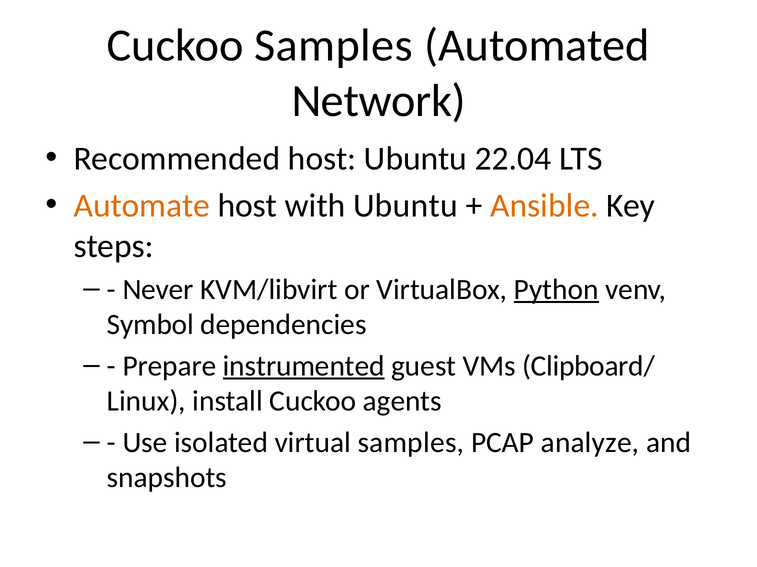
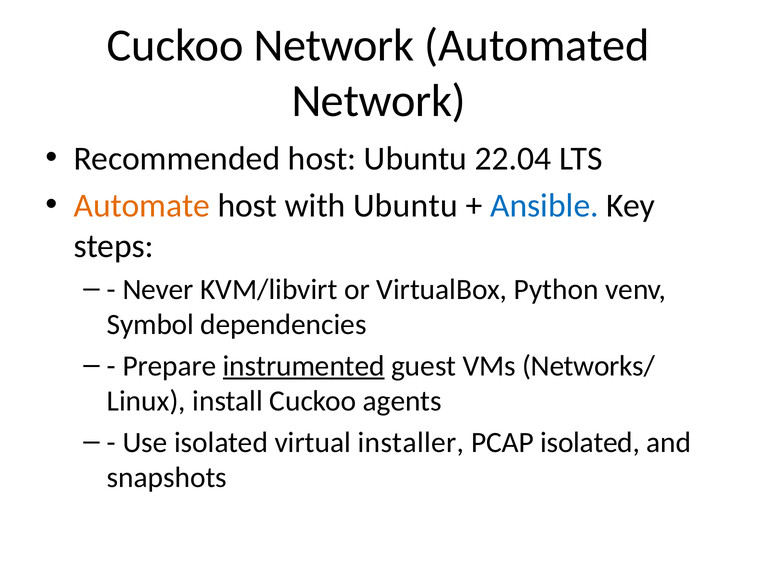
Cuckoo Samples: Samples -> Network (334, 46)
Ansible colour: orange -> blue (544, 206)
Python underline: present -> none (556, 290)
Clipboard/: Clipboard/ -> Networks/ (589, 366)
virtual samples: samples -> installer (411, 443)
PCAP analyze: analyze -> isolated (590, 443)
